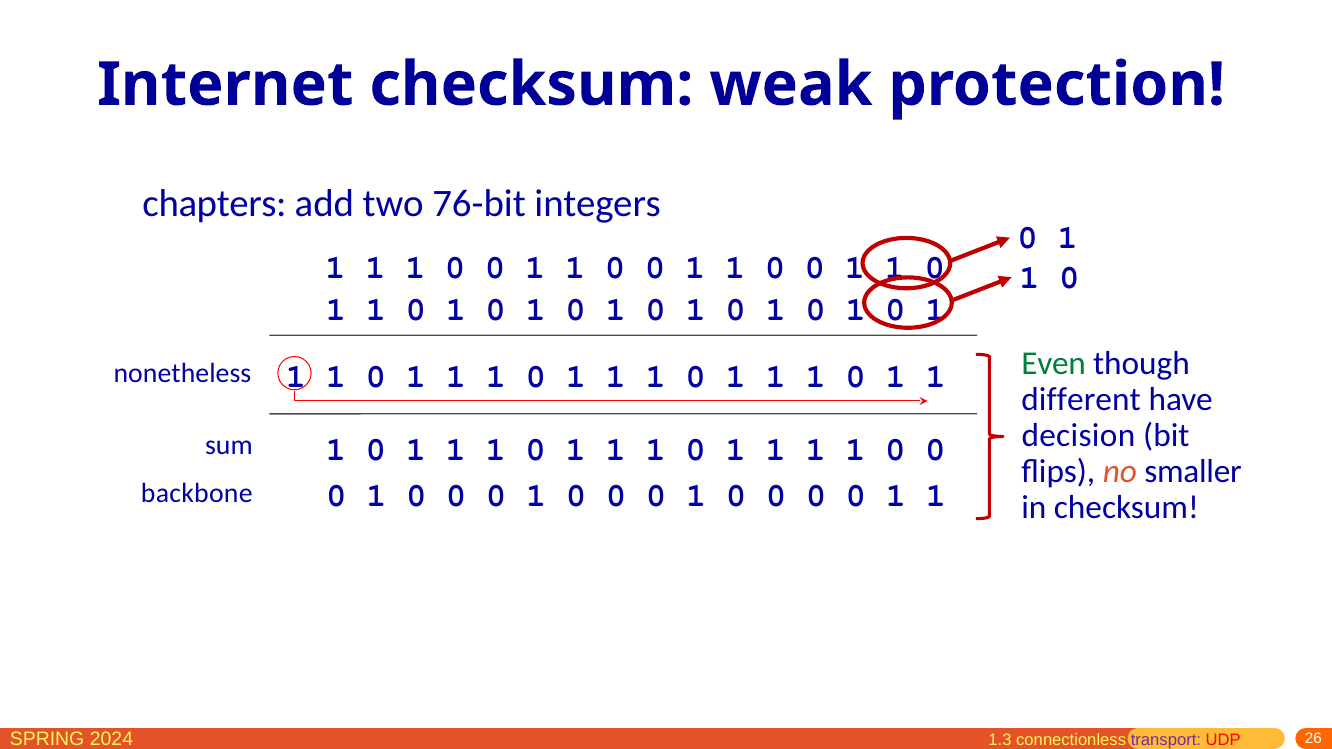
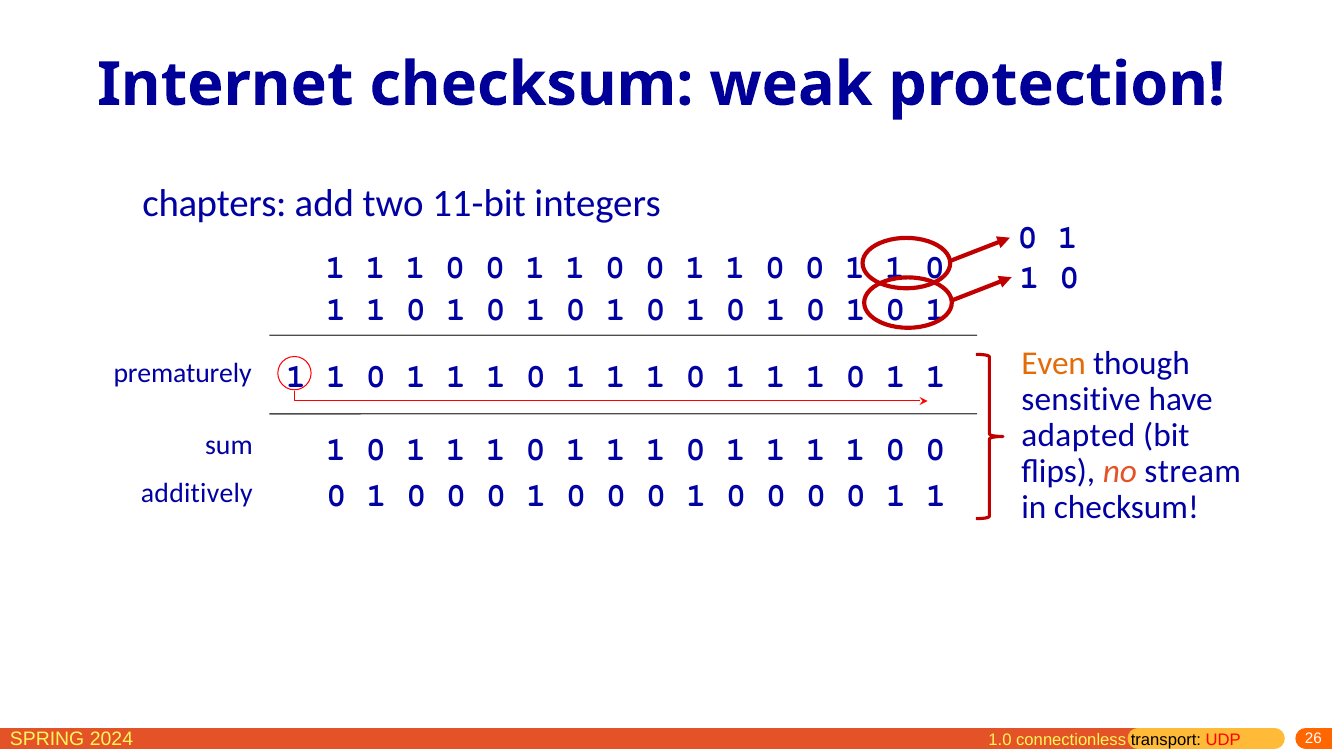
76-bit: 76-bit -> 11-bit (479, 203)
Even colour: green -> orange (1054, 364)
nonetheless: nonetheless -> prematurely (183, 373)
different: different -> sensitive (1081, 400)
decision: decision -> adapted (1078, 436)
smaller: smaller -> stream (1193, 472)
backbone: backbone -> additively (197, 493)
1.3: 1.3 -> 1.0 (1000, 740)
transport colour: purple -> black (1166, 740)
